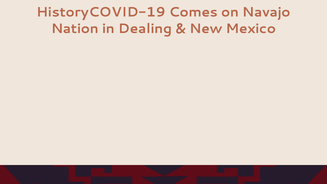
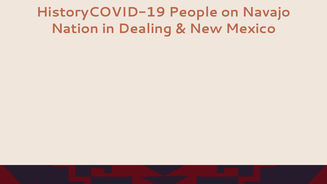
Comes: Comes -> People (193, 12)
